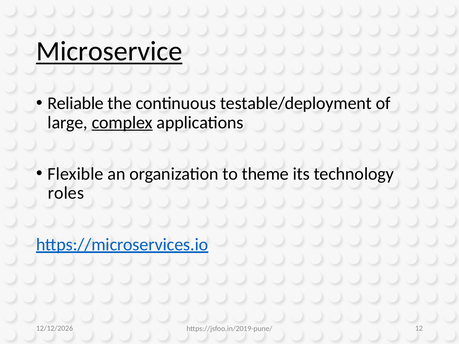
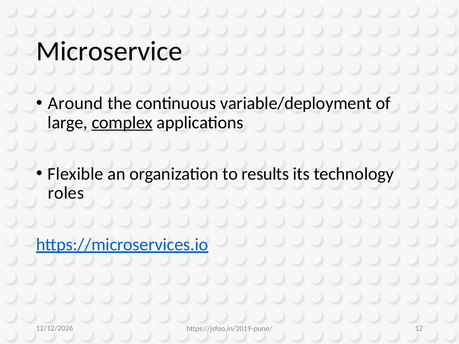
Microservice underline: present -> none (109, 51)
Reliable: Reliable -> Around (75, 103)
testable/deployment: testable/deployment -> variable/deployment (296, 103)
theme: theme -> results (265, 174)
